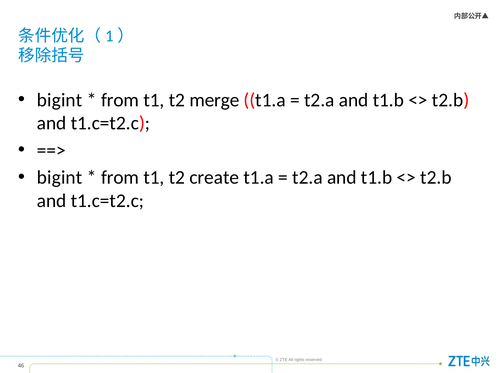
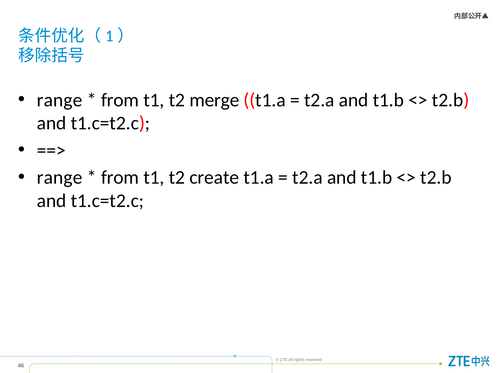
bigint: bigint -> range (60, 100)
bigint: bigint -> range (60, 178)
